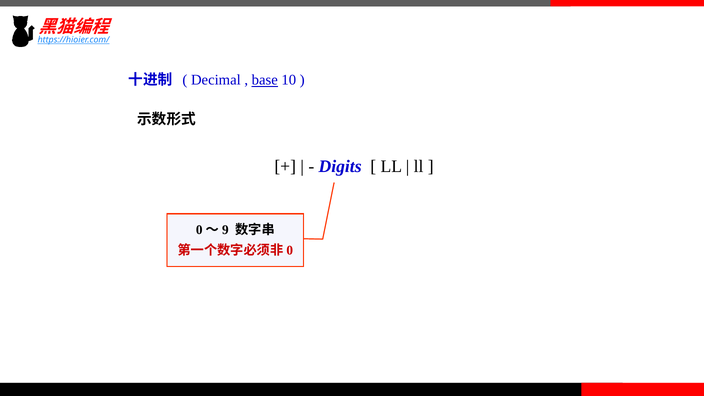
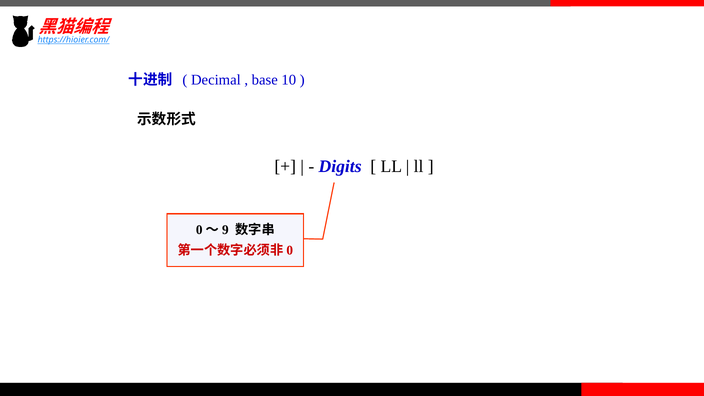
base underline: present -> none (265, 80)
